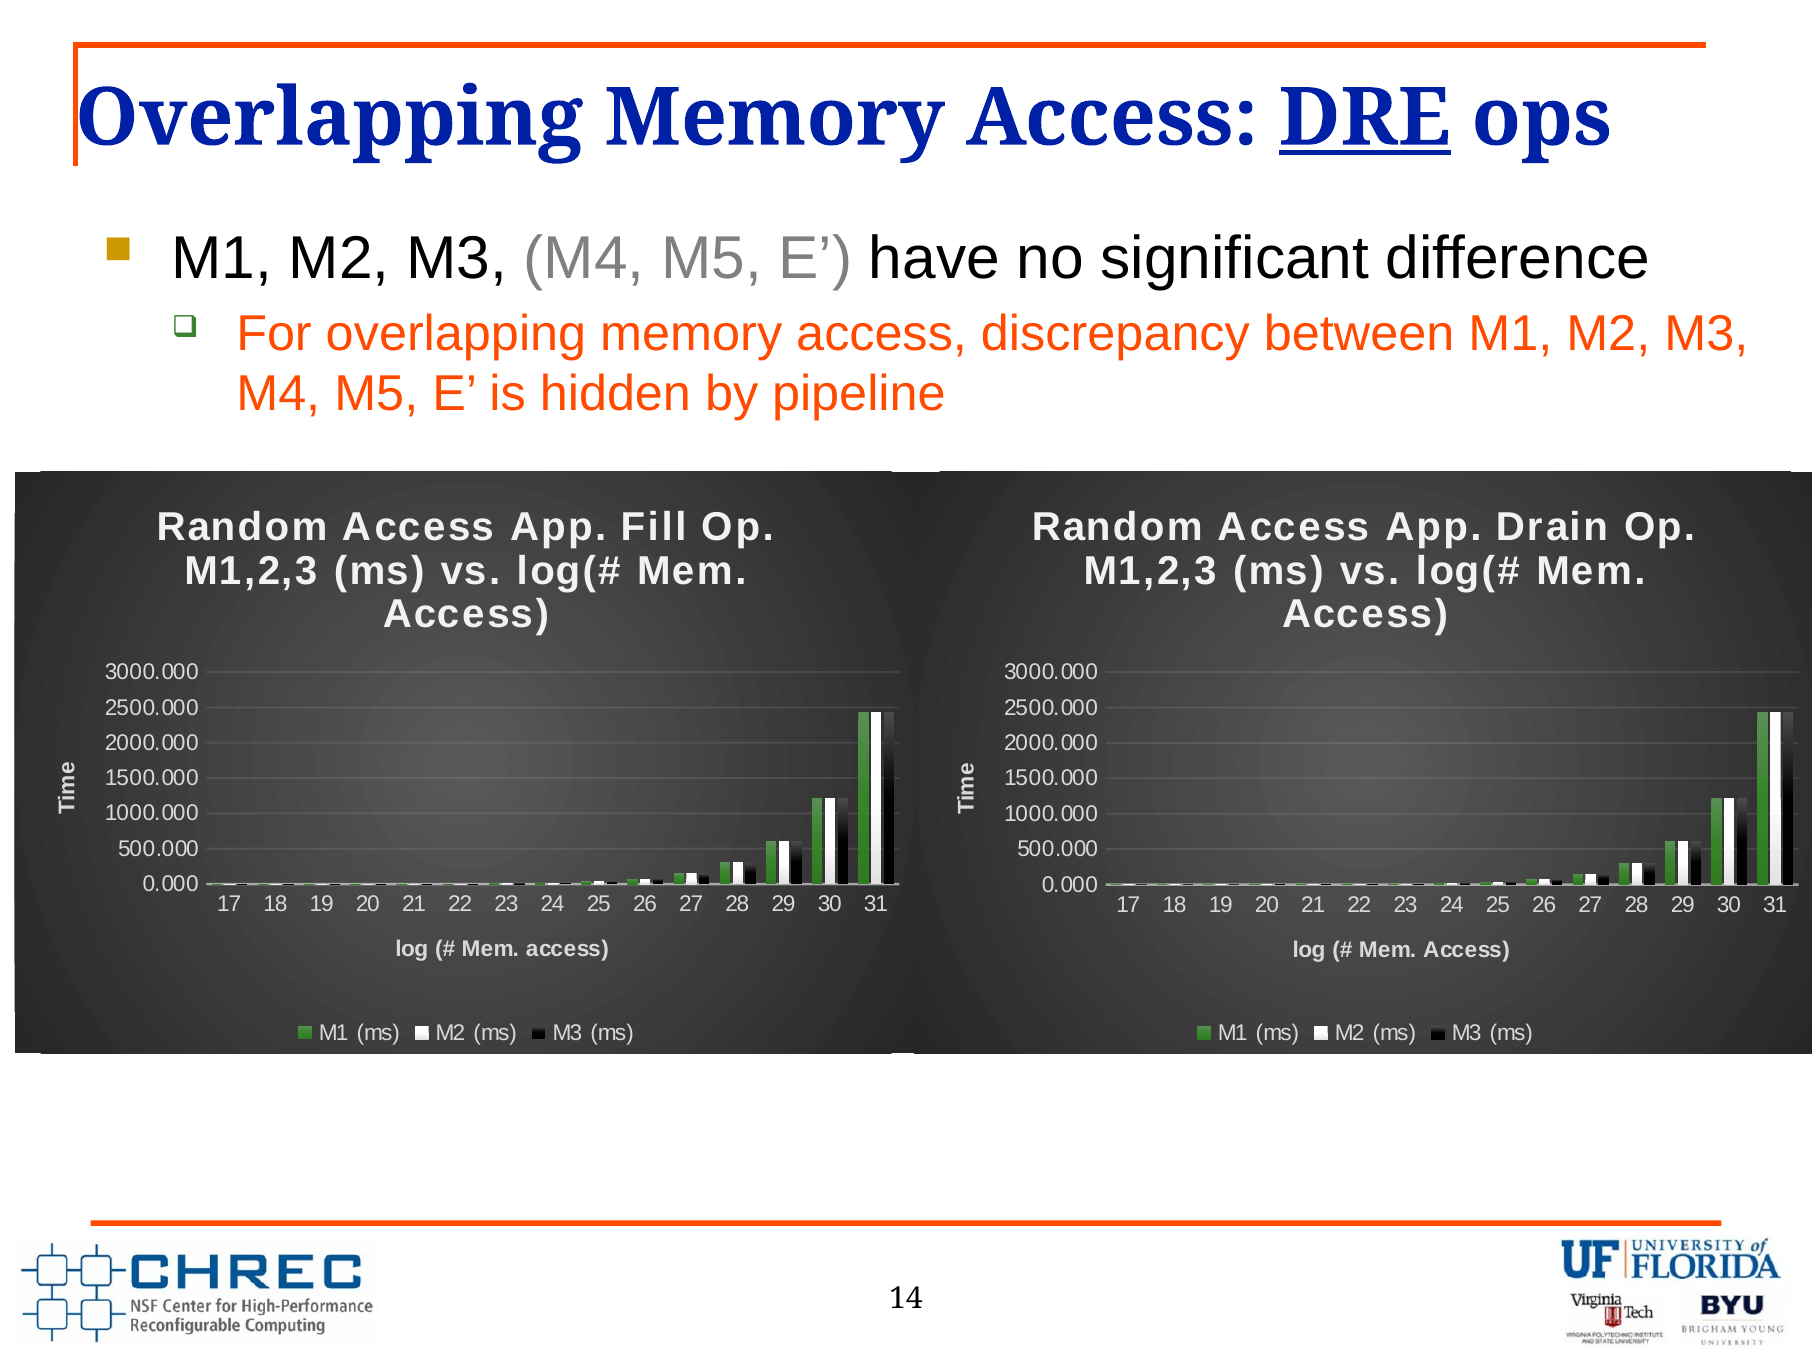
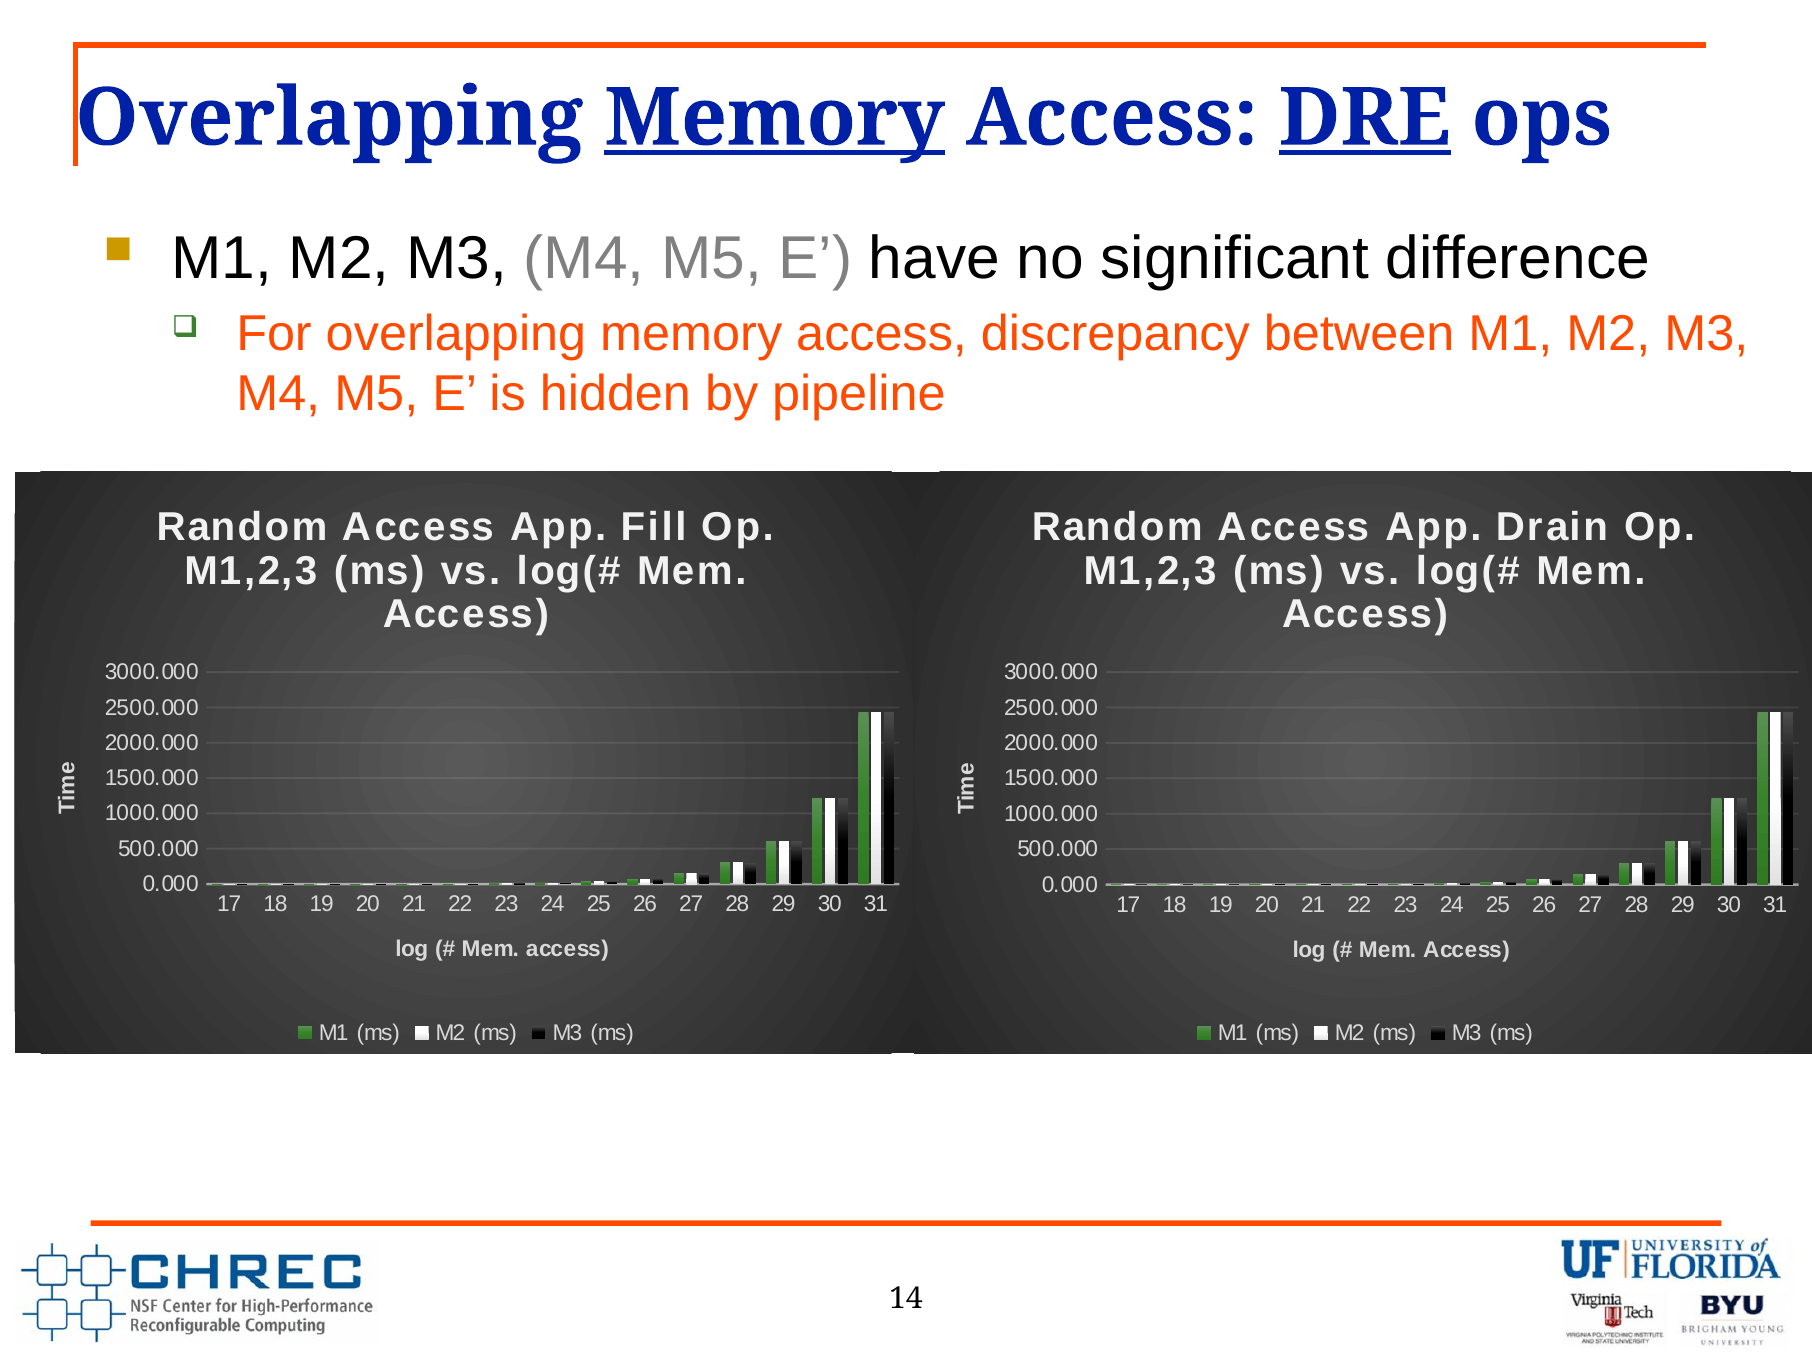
Memory underline: none -> present (775, 118)
